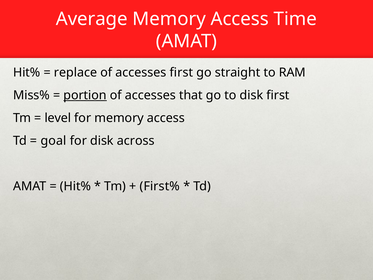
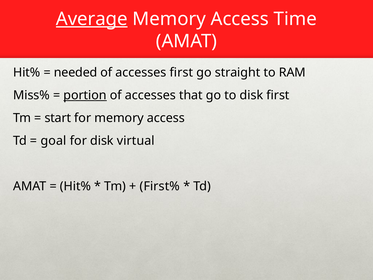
Average underline: none -> present (92, 19)
replace: replace -> needed (76, 72)
level: level -> start (58, 118)
across: across -> virtual (136, 141)
